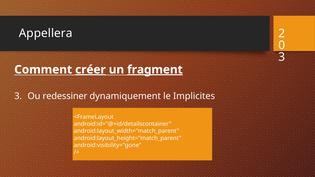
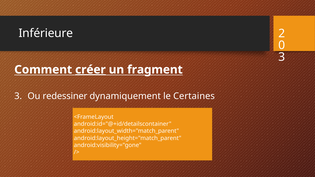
Appellera: Appellera -> Inférieure (46, 33)
fragment underline: present -> none (155, 70)
Implicites: Implicites -> Certaines (194, 96)
